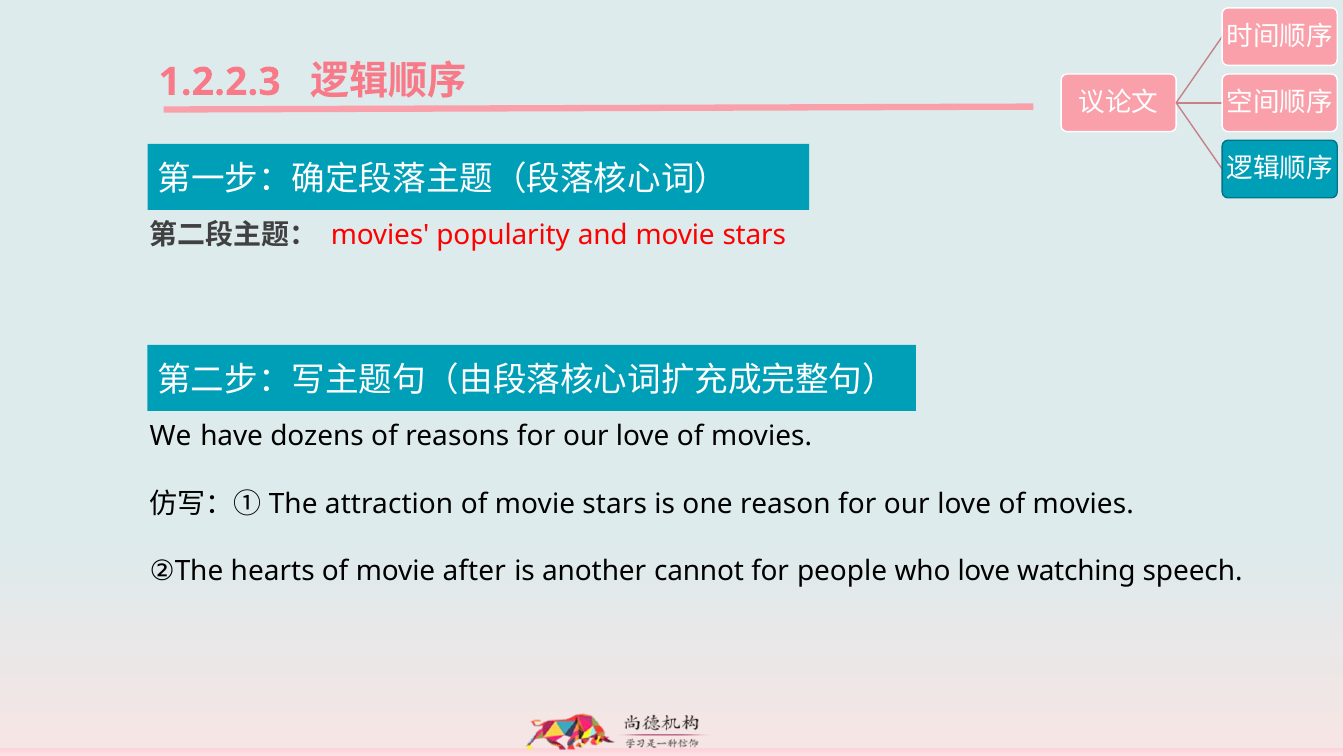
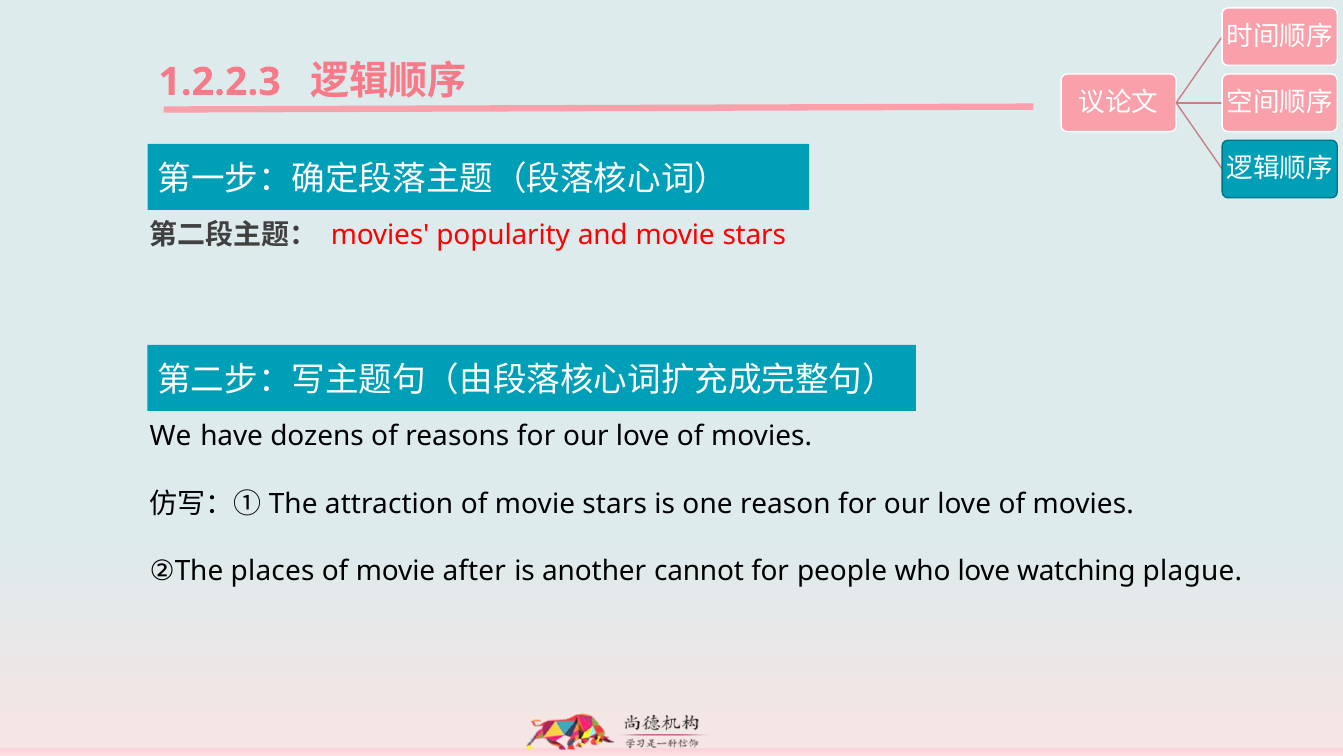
hearts: hearts -> places (273, 571)
speech: speech -> plague (1192, 571)
